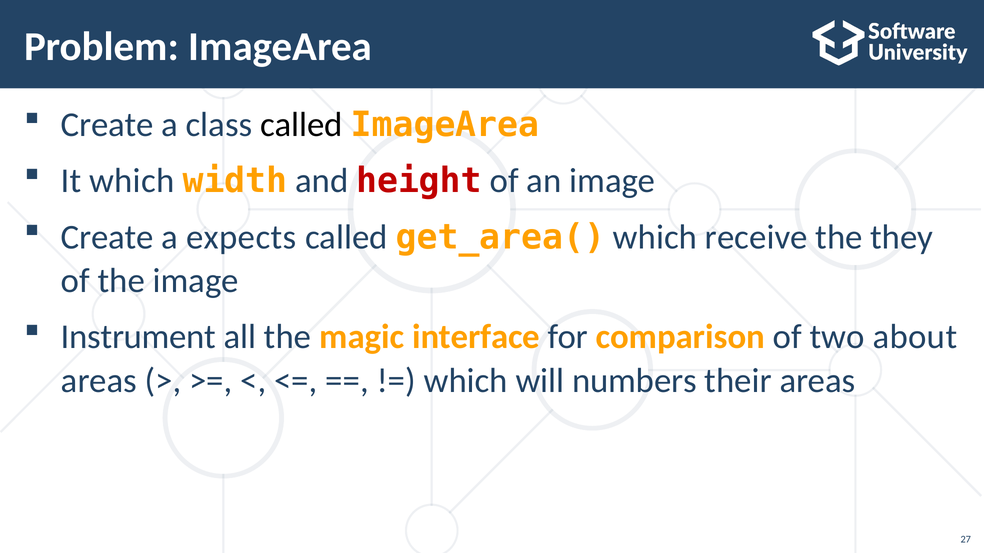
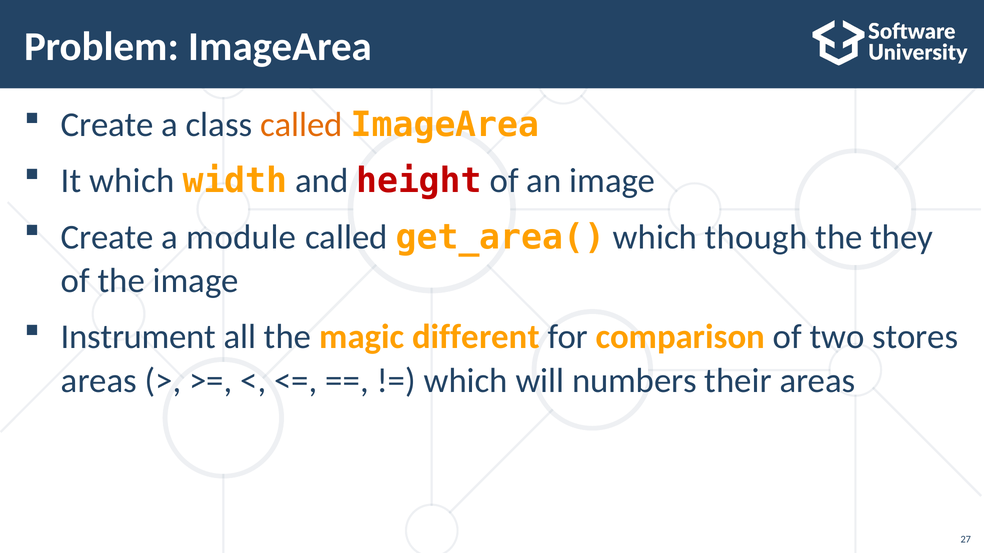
called colour: black -> orange (301, 125)
expects: expects -> module (241, 237)
receive: receive -> though (756, 237)
interface: interface -> different (476, 337)
about: about -> stores (915, 337)
